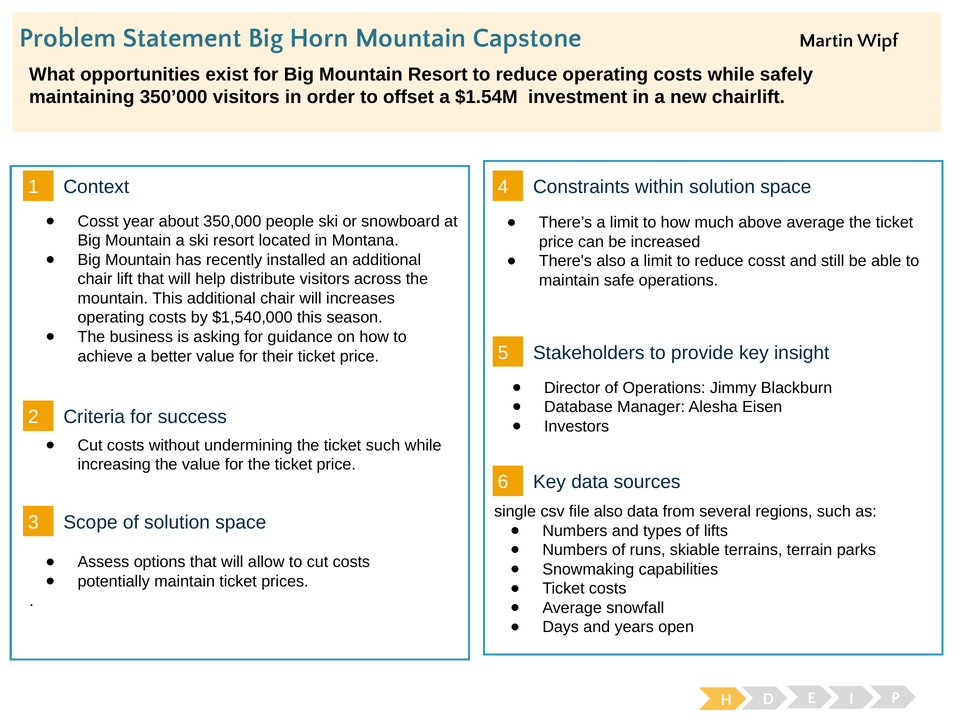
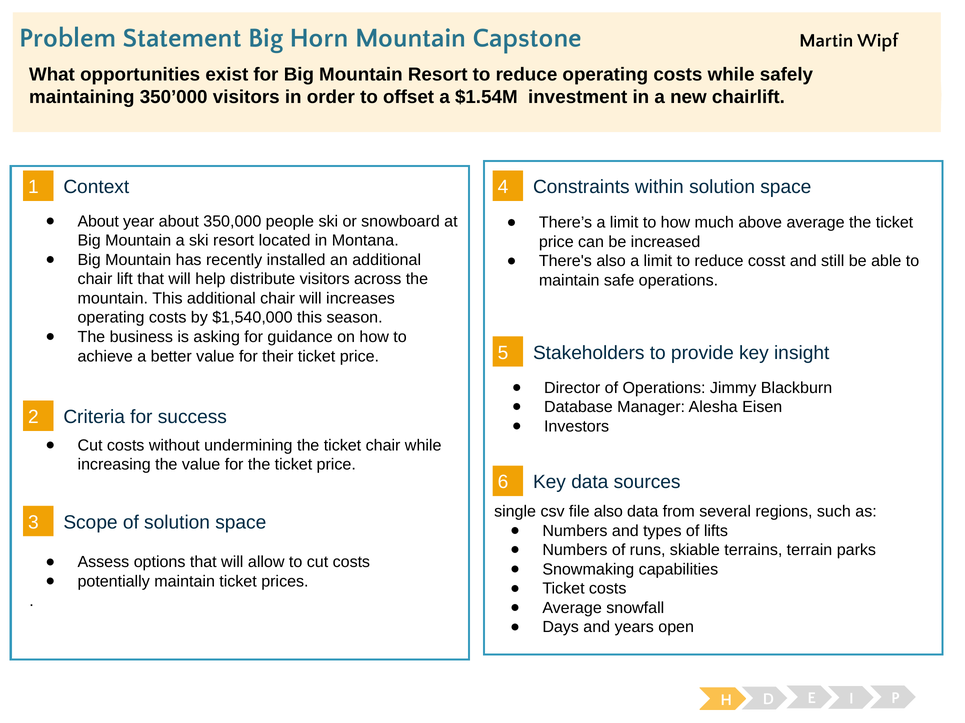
Cosst: Cosst -> About (98, 222)
ticket such: such -> chair (383, 446)
